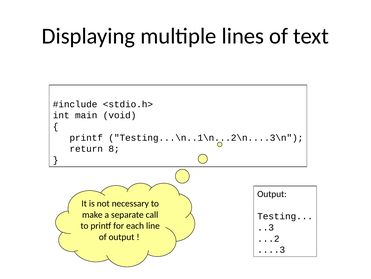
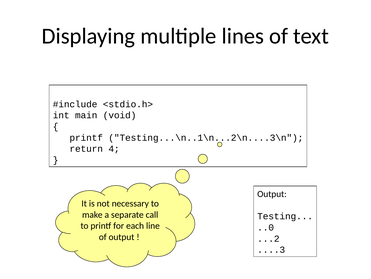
8: 8 -> 4 (114, 149)
..3: ..3 -> ..0 (266, 227)
